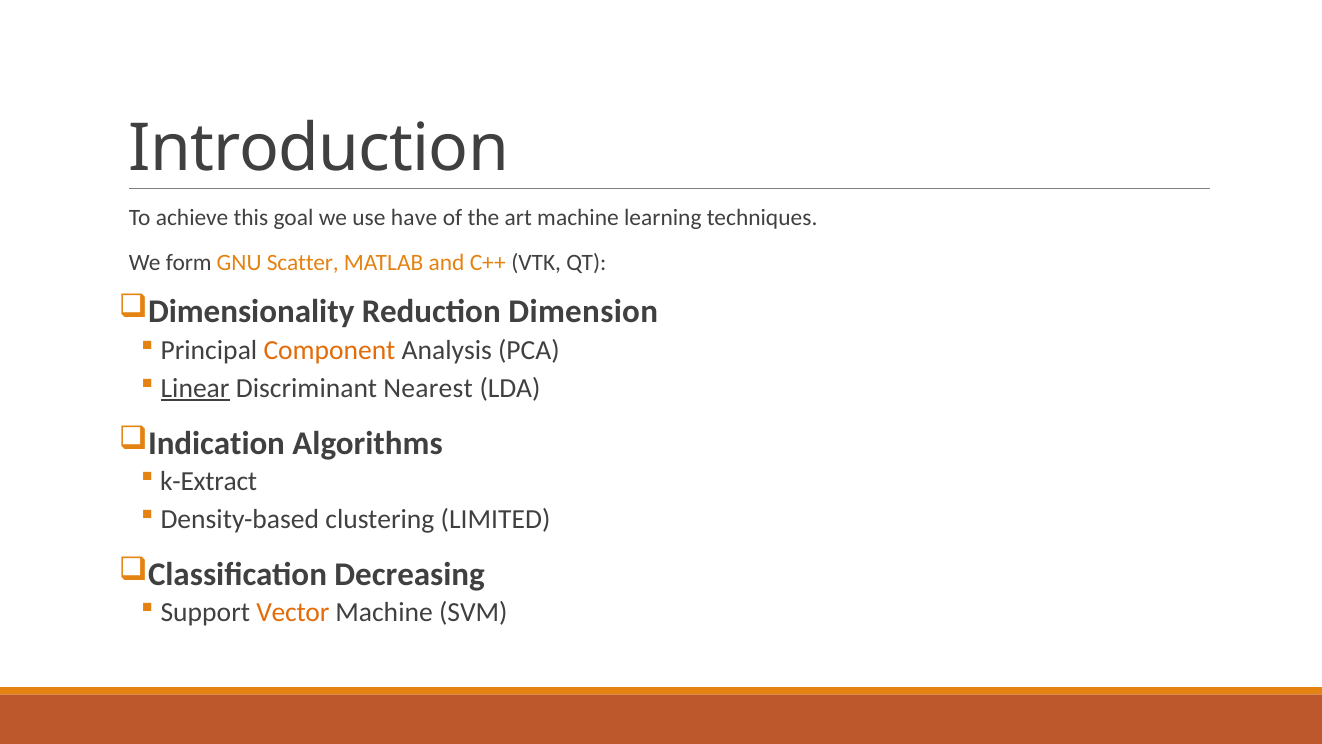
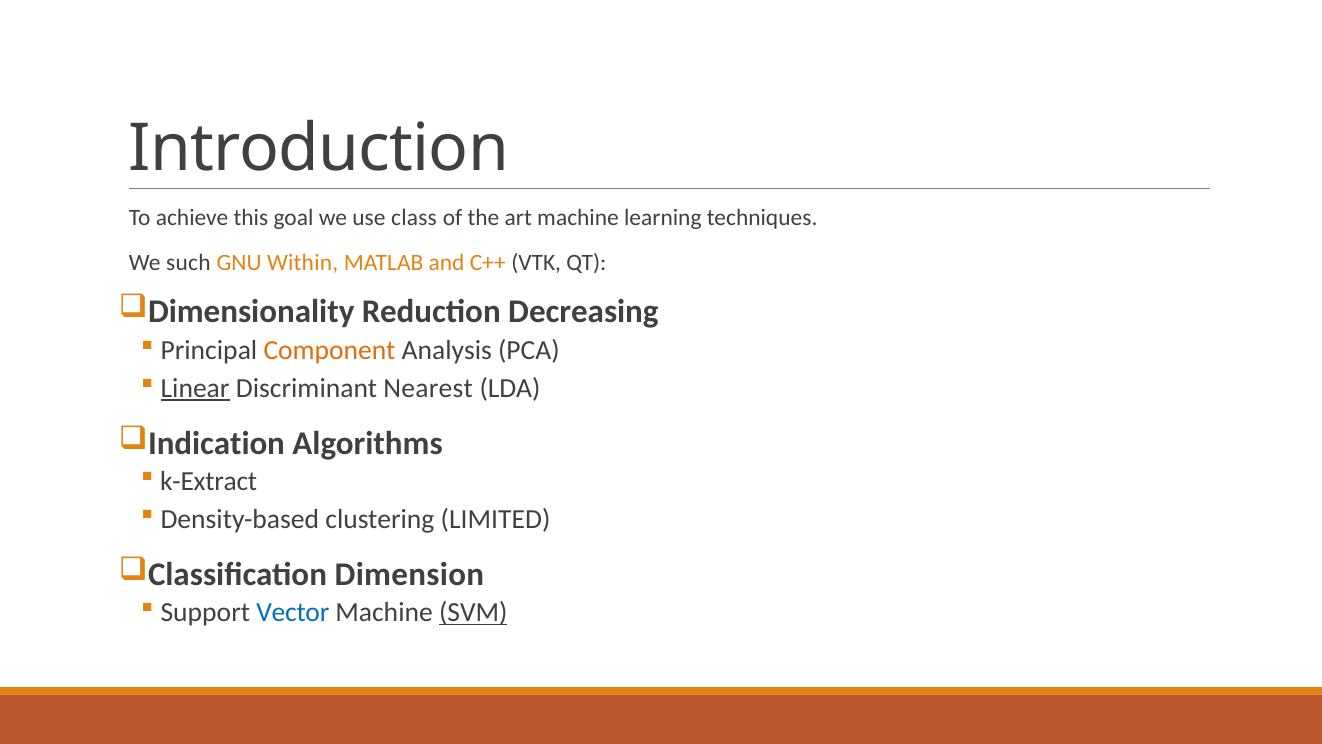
have: have -> class (414, 218)
form: form -> such (188, 262)
Scatter: Scatter -> Within (303, 262)
Dimension: Dimension -> Decreasing (583, 312)
Decreasing: Decreasing -> Dimension (409, 574)
Vector colour: orange -> blue (293, 612)
SVM underline: none -> present (473, 612)
